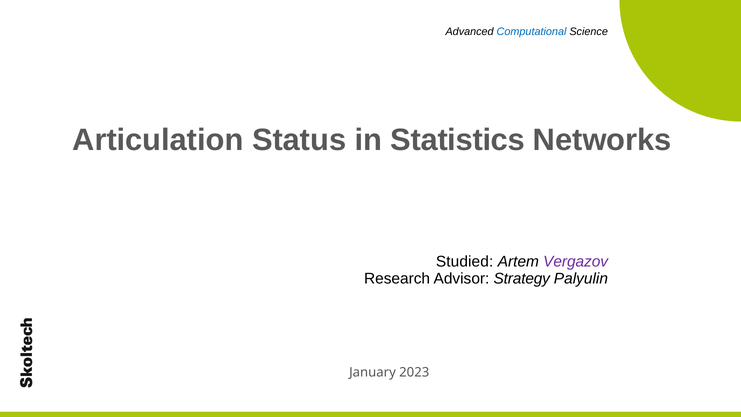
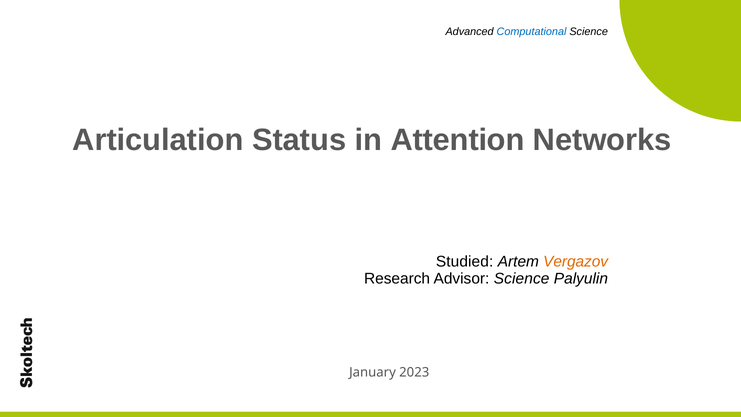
Statistics: Statistics -> Attention (458, 140)
Vergazov colour: purple -> orange (576, 262)
Advisor Strategy: Strategy -> Science (522, 278)
